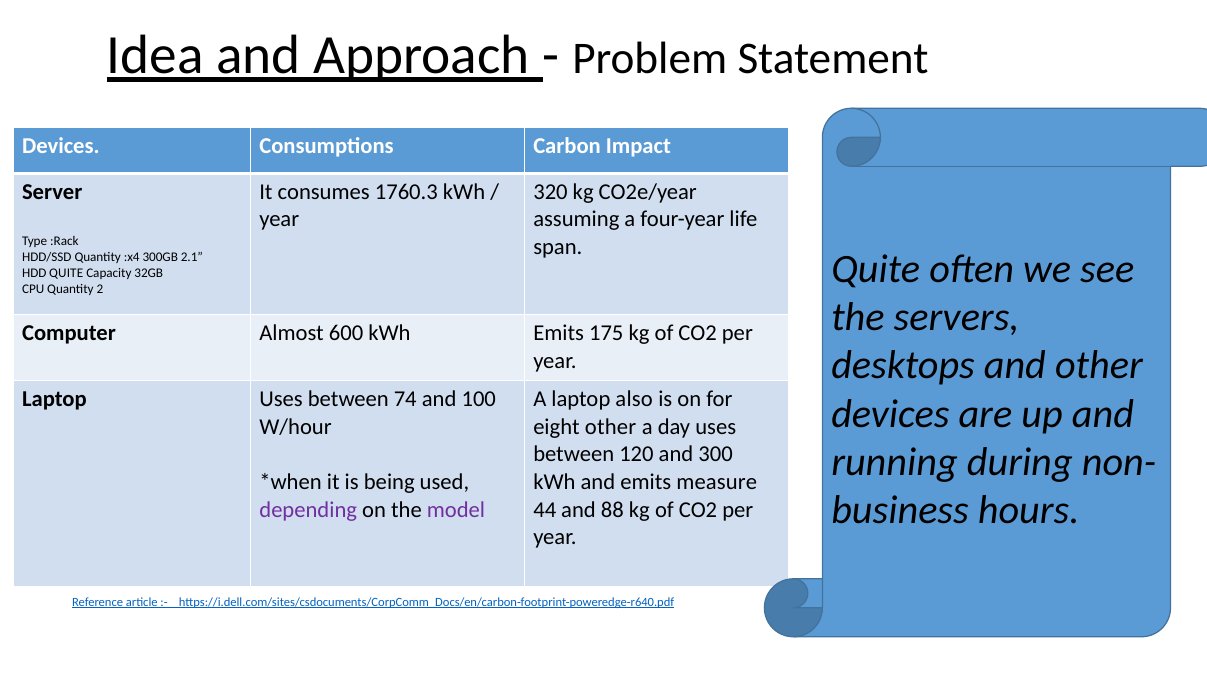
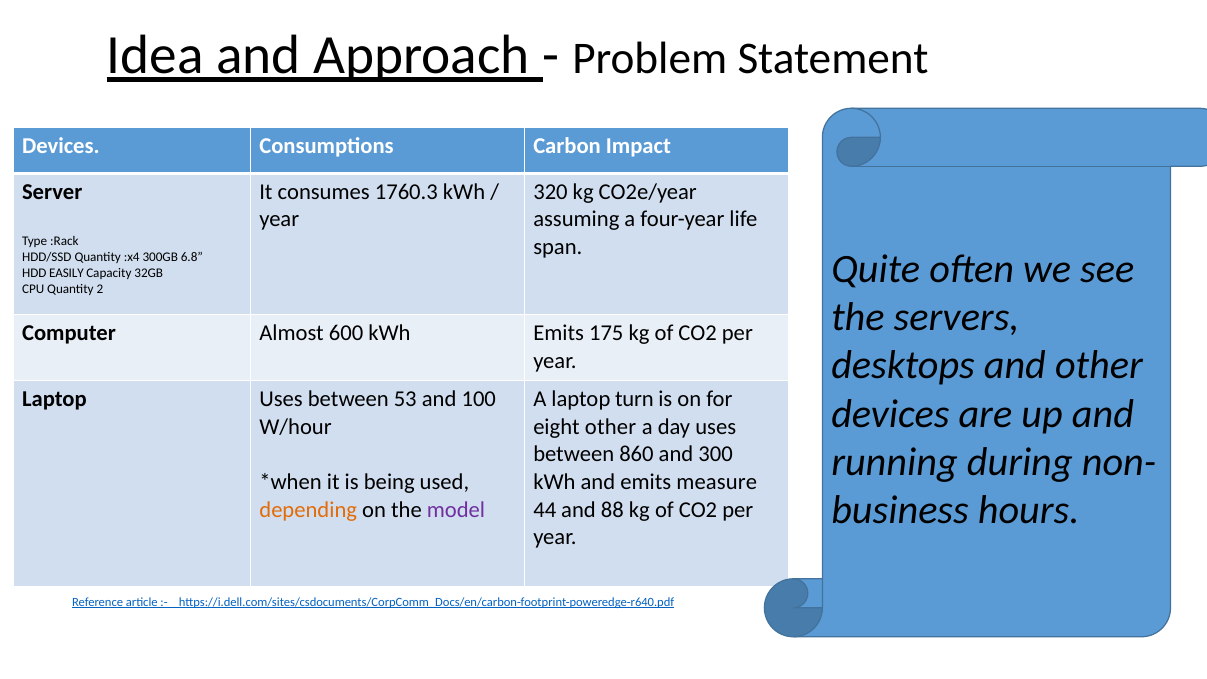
2.1: 2.1 -> 6.8 (192, 257)
HDD QUITE: QUITE -> EASILY (66, 273)
74: 74 -> 53 (405, 399)
also: also -> turn (634, 399)
120: 120 -> 860 (636, 454)
depending colour: purple -> orange (308, 510)
